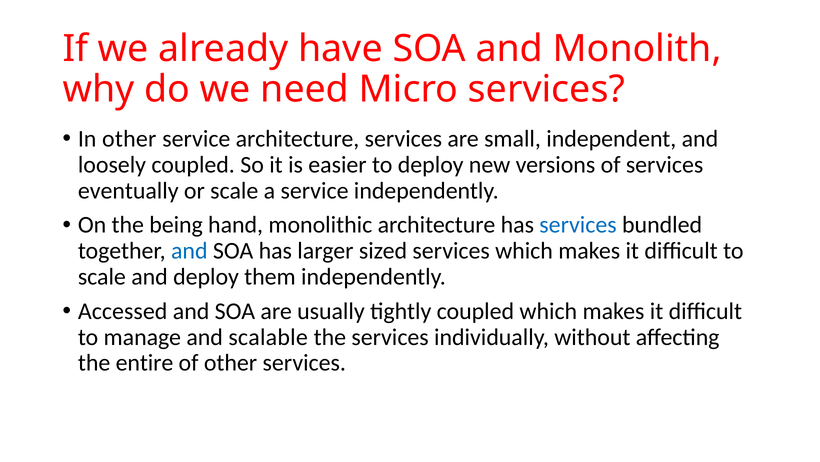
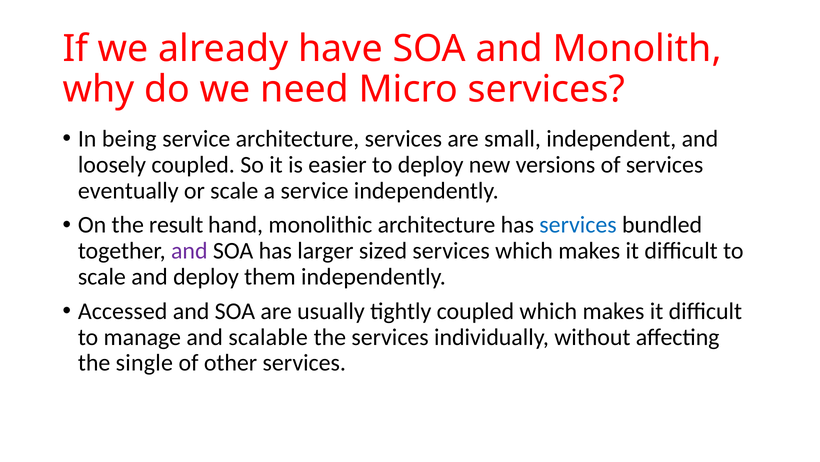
In other: other -> being (129, 139)
being: being -> result (176, 225)
and colour: blue -> purple (189, 251)
entire: entire -> single (144, 362)
